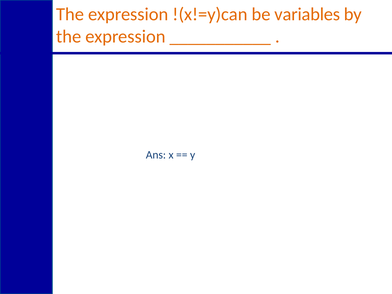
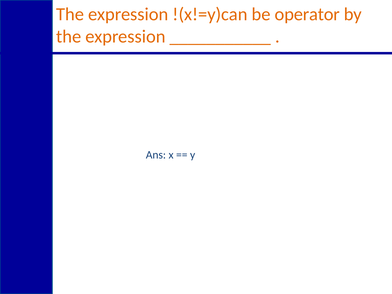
variables: variables -> operator (307, 14)
